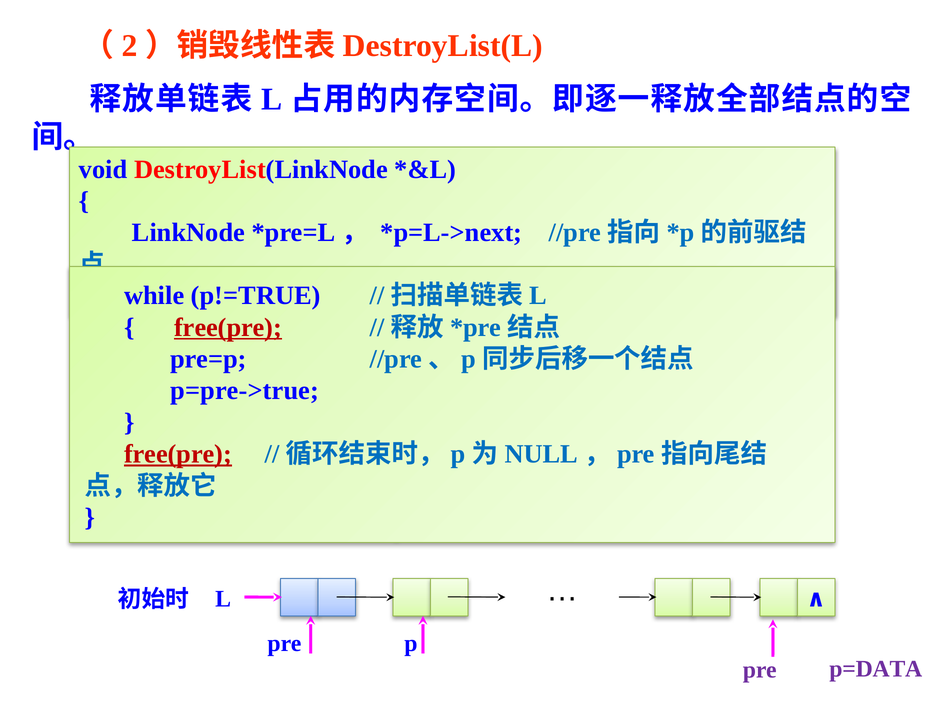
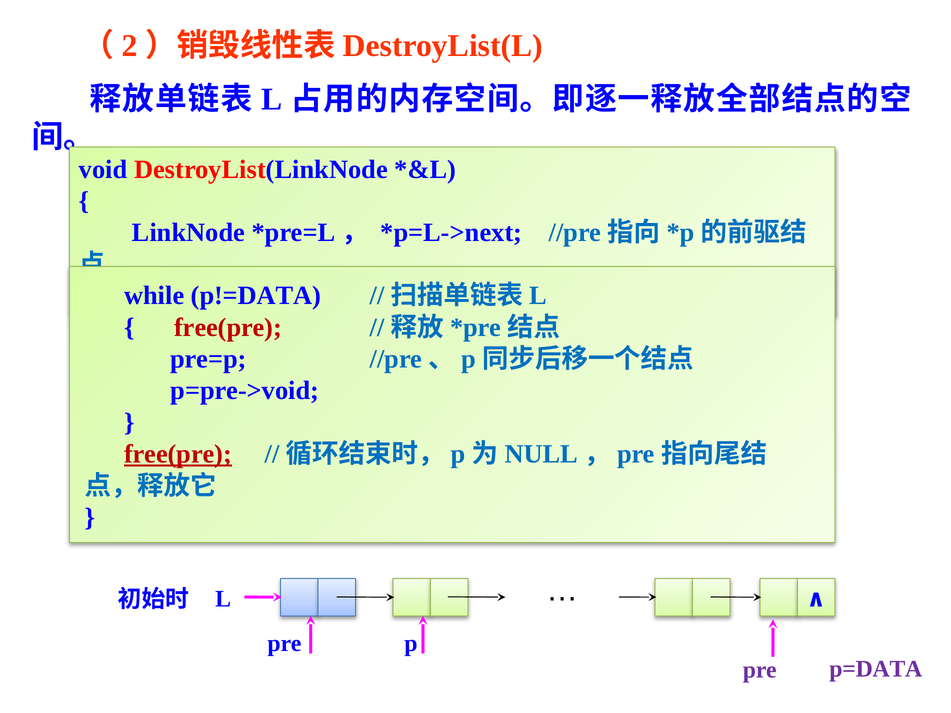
p!=TRUE: p!=TRUE -> p!=DATA (256, 296)
free(pre underline: present -> none (228, 327)
p=pre->true: p=pre->true -> p=pre->void (245, 391)
